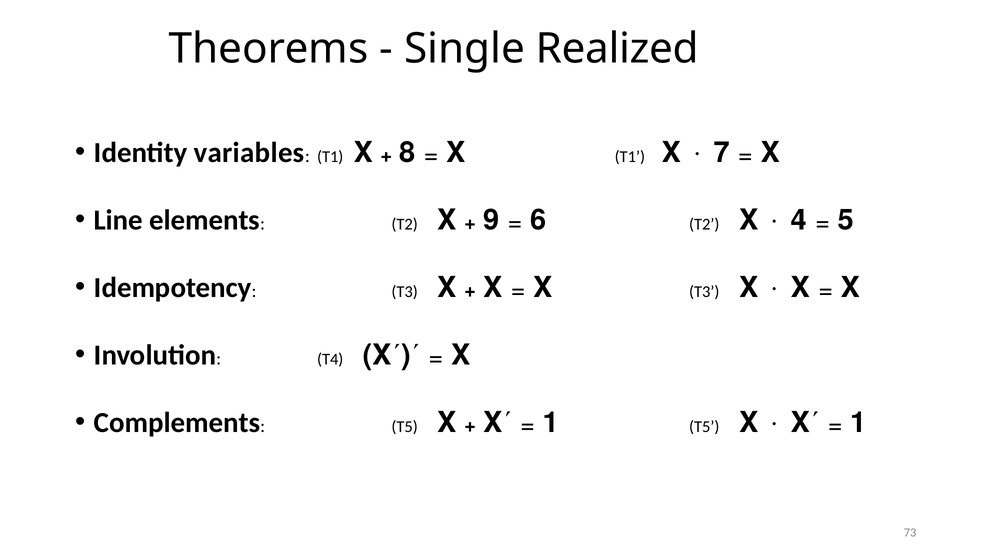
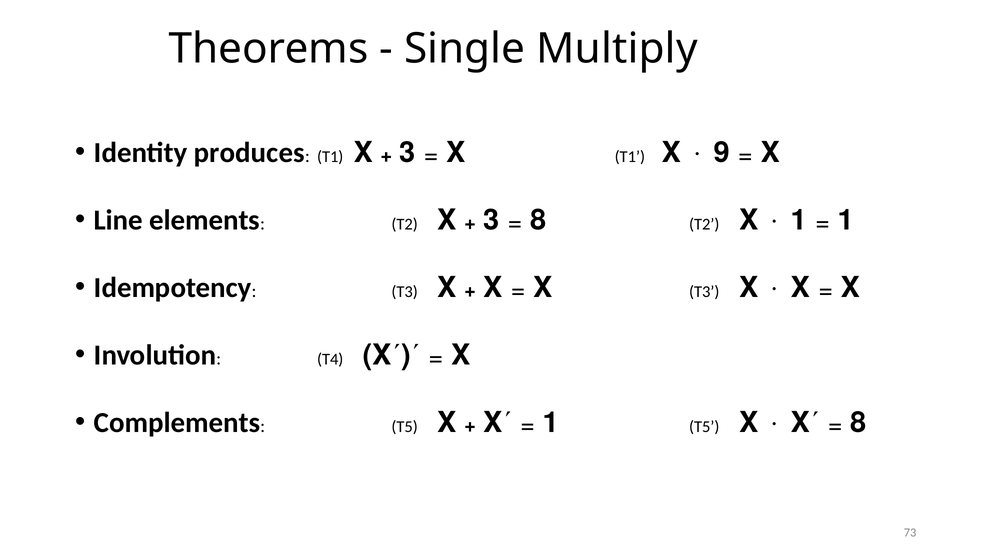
Realized: Realized -> Multiply (617, 49)
variables: variables -> produces (249, 153)
8: 8 -> 3 (408, 153)
7: 7 -> 9 (722, 153)
9: 9 -> 3 (491, 220)
6: 6 -> 8 (538, 220)
4: 4 -> 1 (799, 220)
5: 5 -> 1 (846, 220)
1: 1 -> 8 (859, 423)
